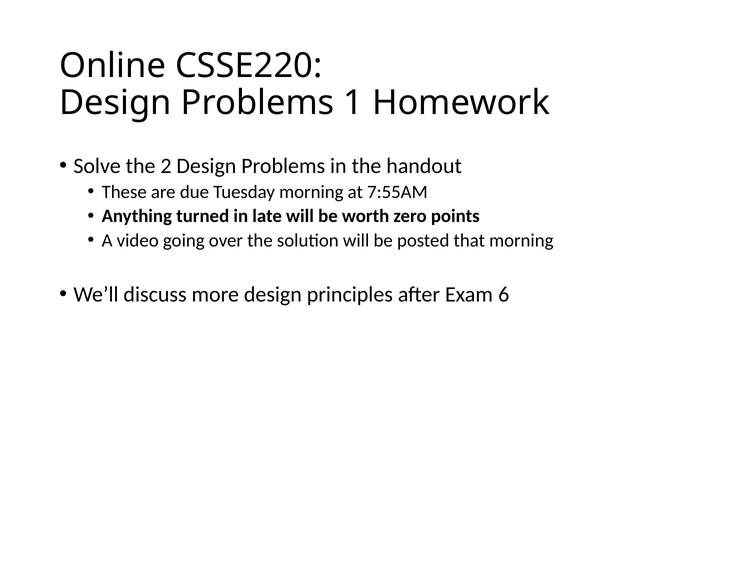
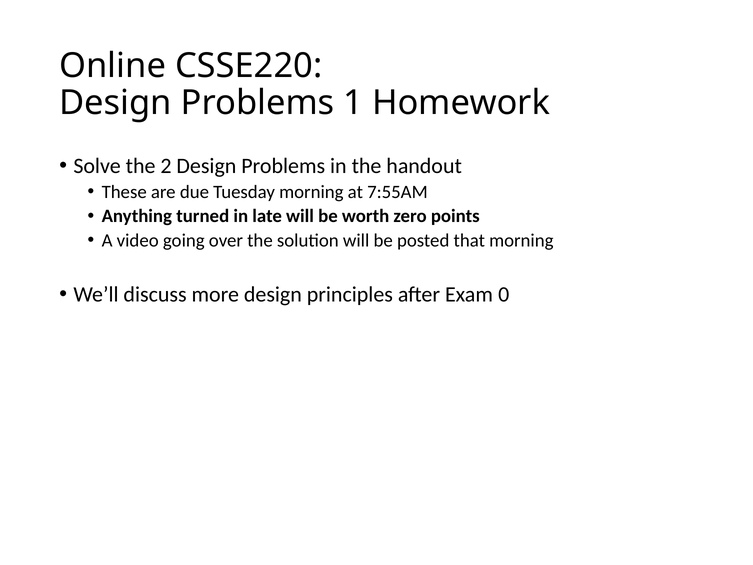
6: 6 -> 0 (504, 294)
